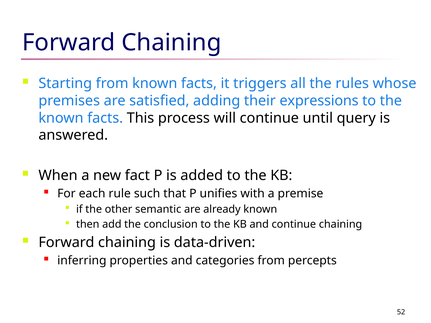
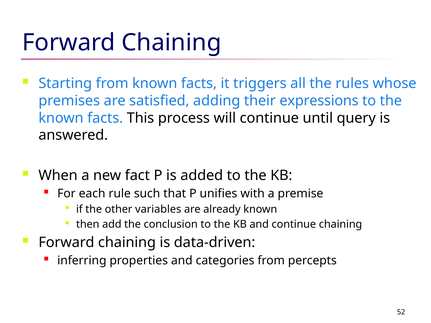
semantic: semantic -> variables (158, 209)
